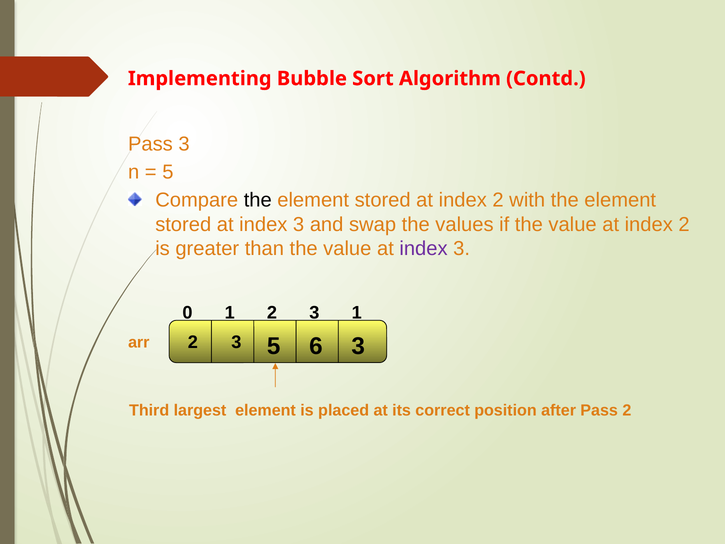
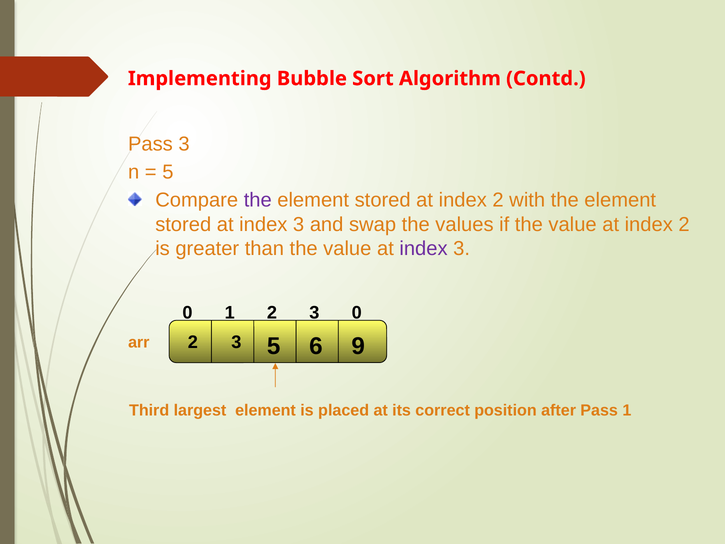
the colour: black -> purple (258, 200)
0 1: 1 -> 0 (357, 313)
6 3: 3 -> 9 (358, 346)
Pass 2: 2 -> 1 (627, 410)
